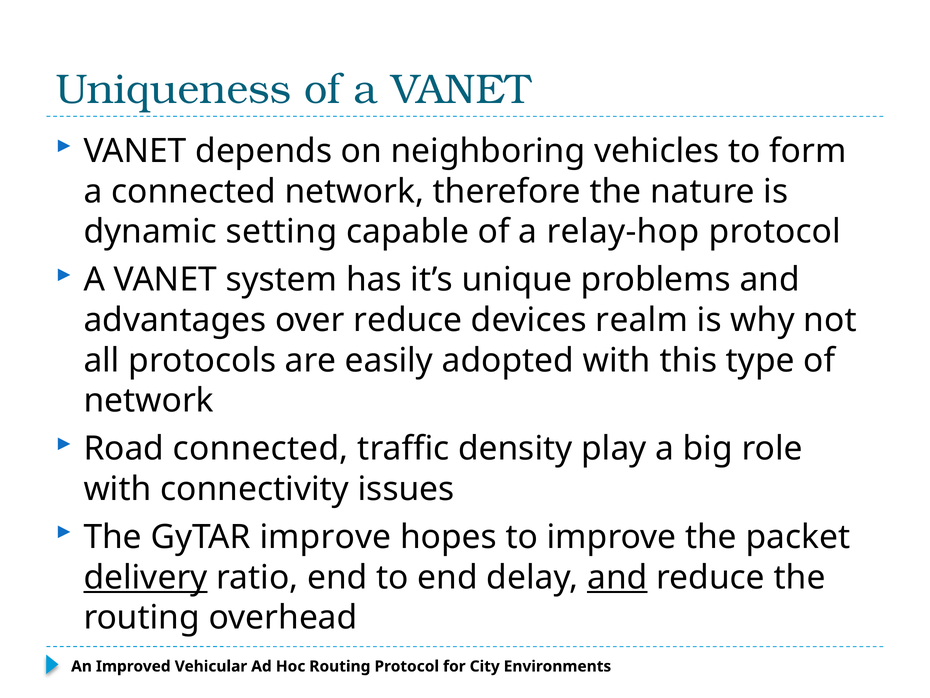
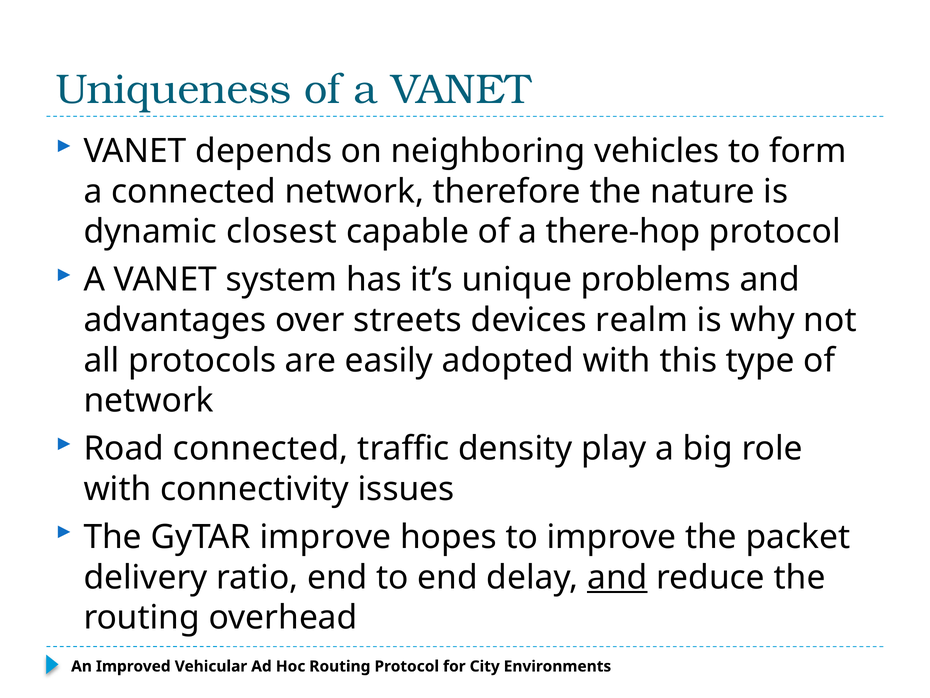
setting: setting -> closest (282, 232)
relay-hop: relay-hop -> there-hop (623, 232)
over reduce: reduce -> streets (408, 320)
delivery underline: present -> none (146, 577)
